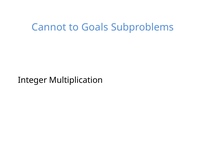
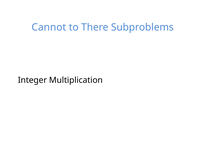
Goals: Goals -> There (95, 27)
